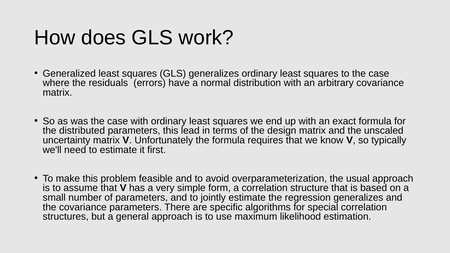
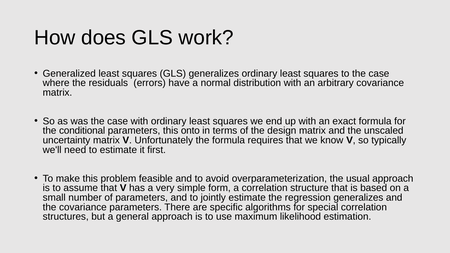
distributed: distributed -> conditional (82, 131)
lead: lead -> onto (190, 131)
